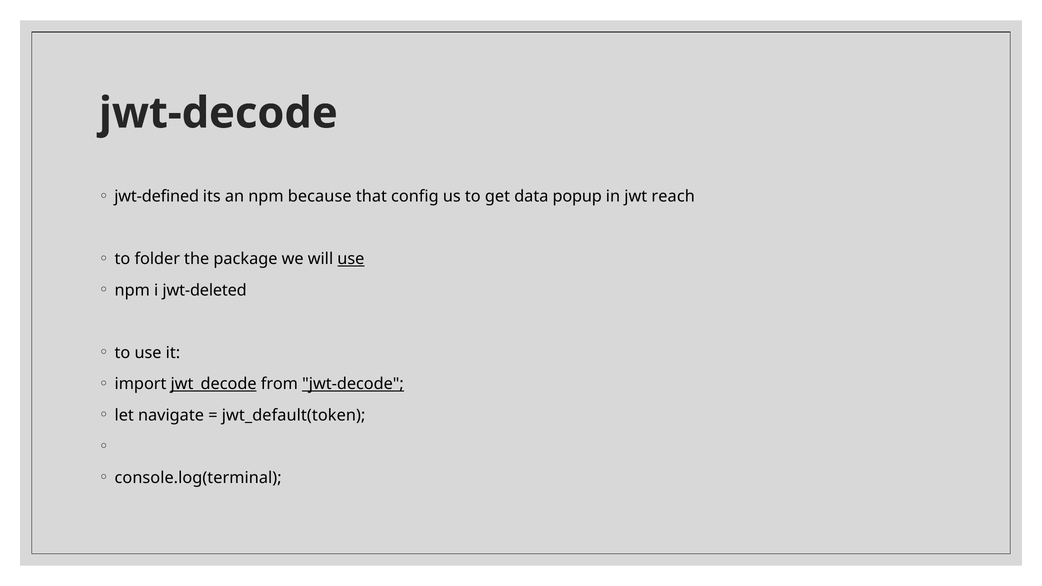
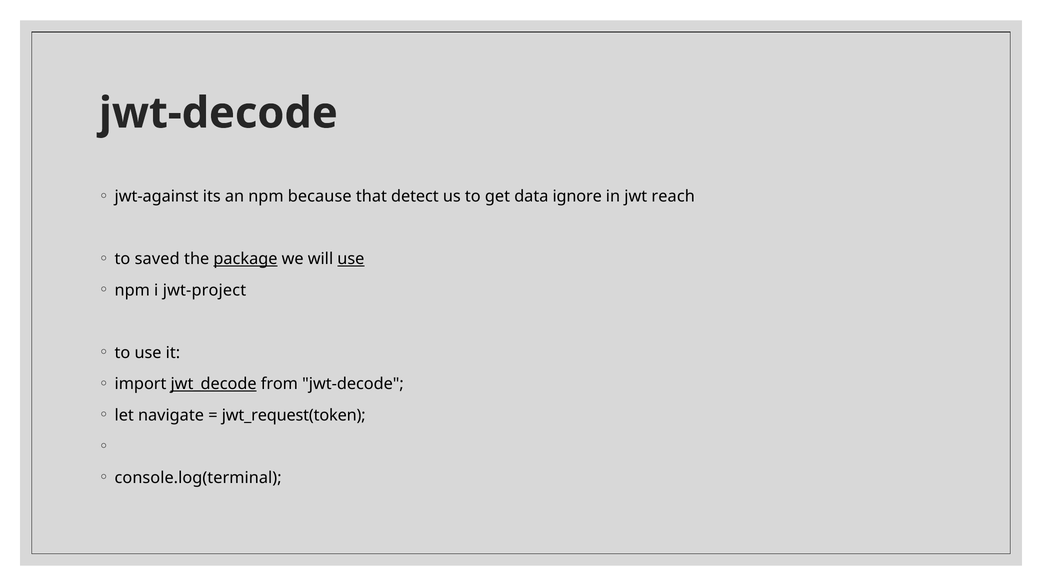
jwt-defined: jwt-defined -> jwt-against (157, 196)
config: config -> detect (415, 196)
popup: popup -> ignore (577, 196)
folder: folder -> saved (157, 259)
package underline: none -> present (245, 259)
jwt-deleted: jwt-deleted -> jwt-project (204, 290)
jwt-decode underline: present -> none (353, 384)
jwt_default(token: jwt_default(token -> jwt_request(token (294, 415)
